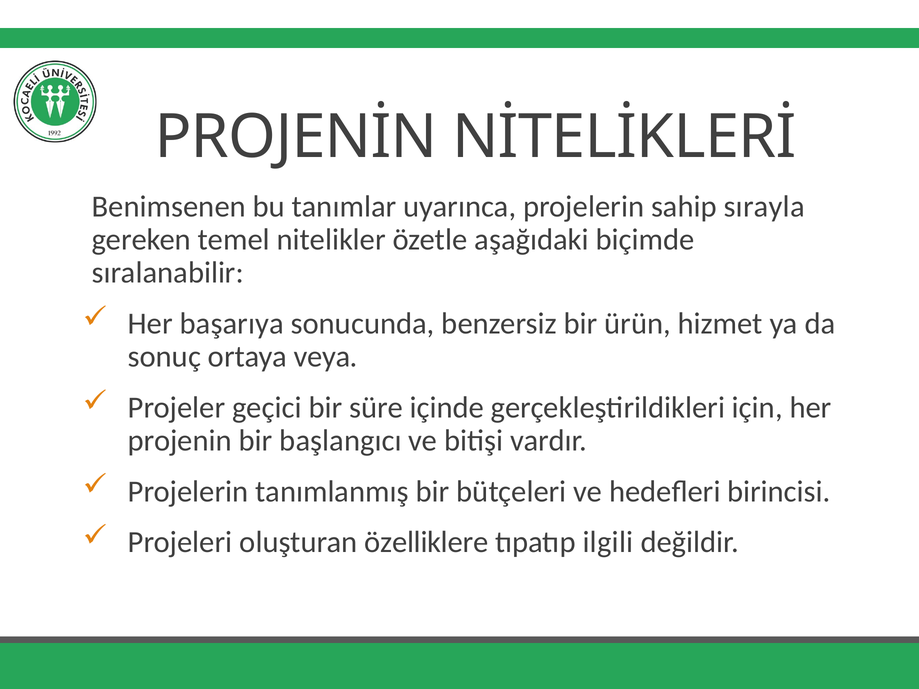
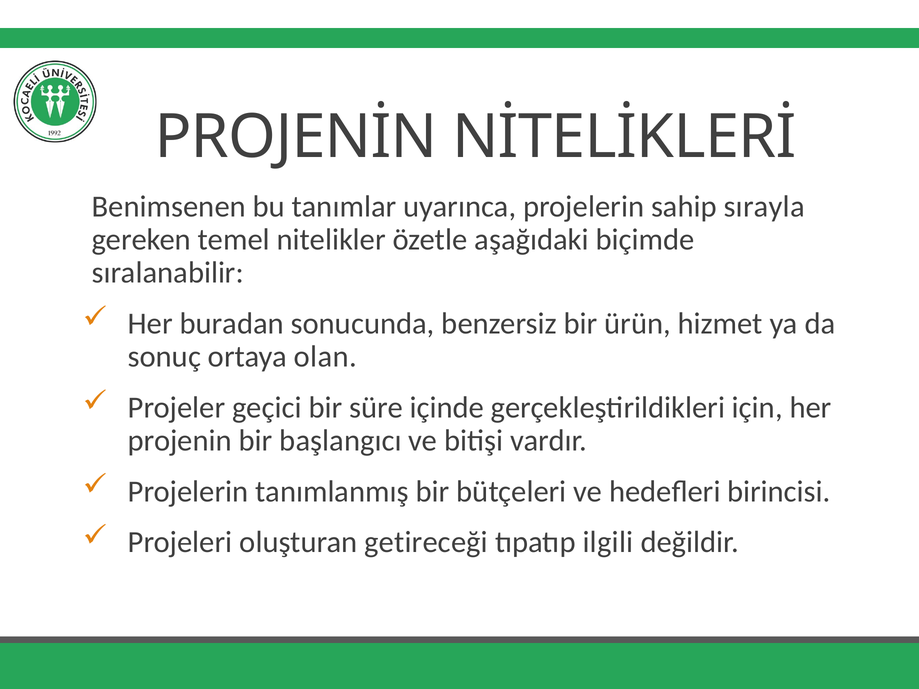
başarıya: başarıya -> buradan (232, 324)
veya: veya -> olan (325, 357)
özelliklere: özelliklere -> getireceği (426, 543)
